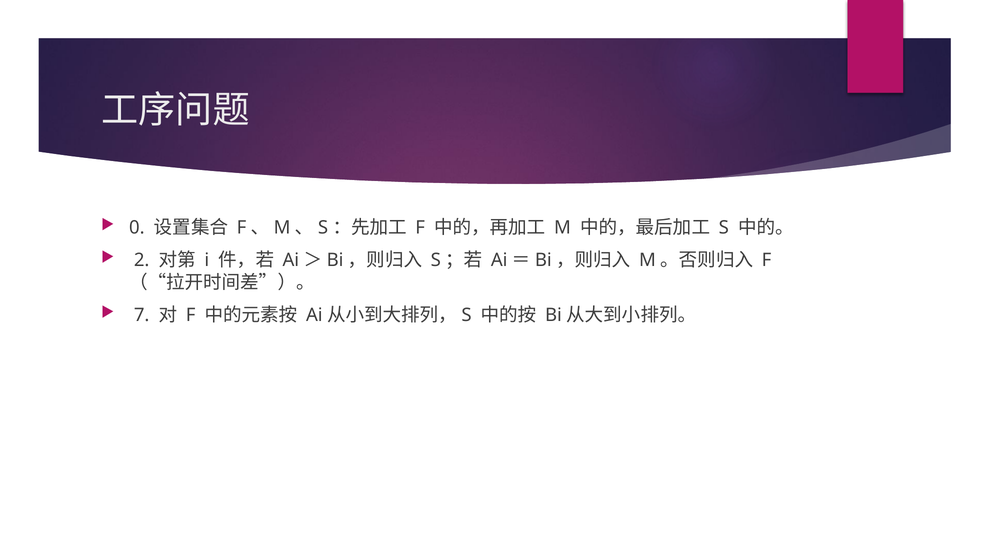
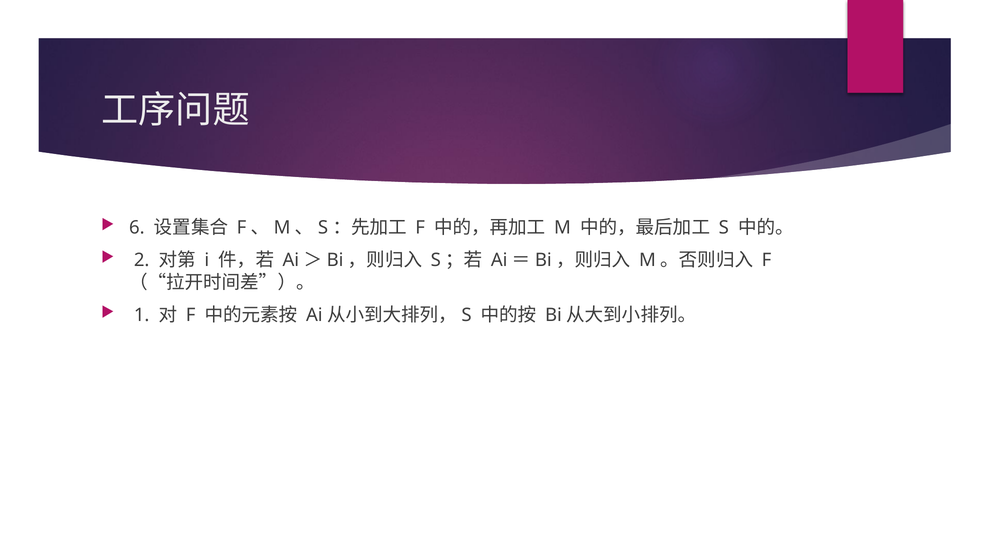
0: 0 -> 6 (137, 228)
7: 7 -> 1 (142, 315)
